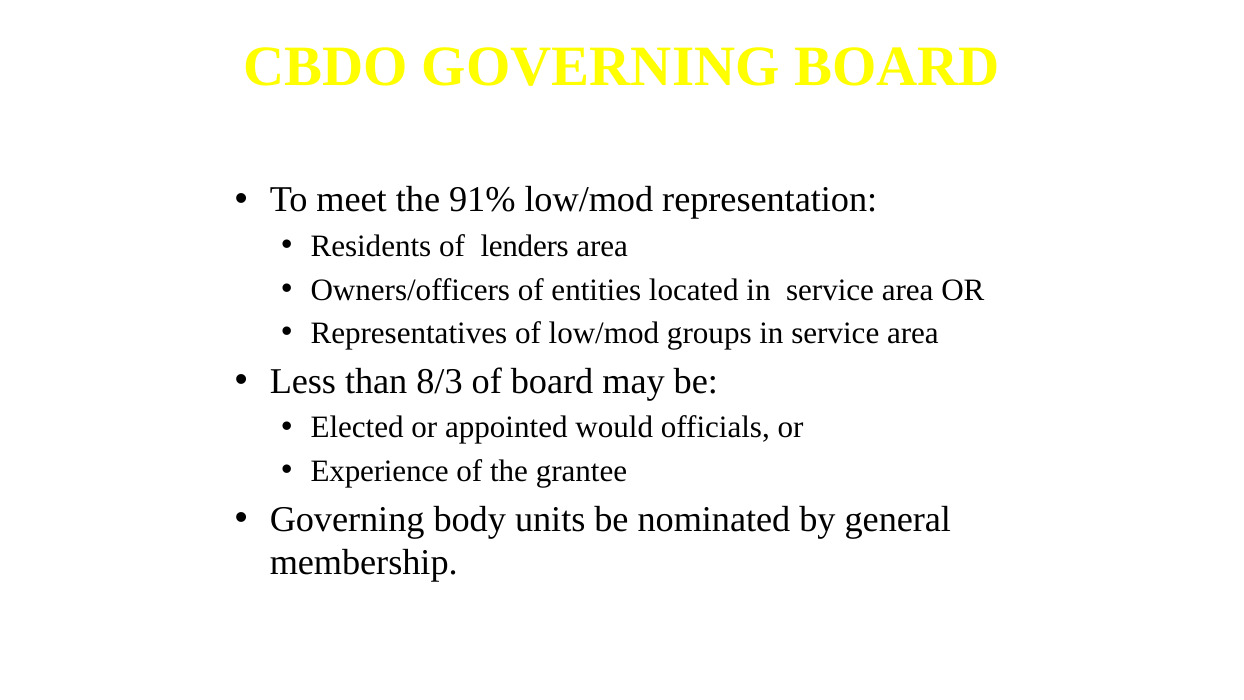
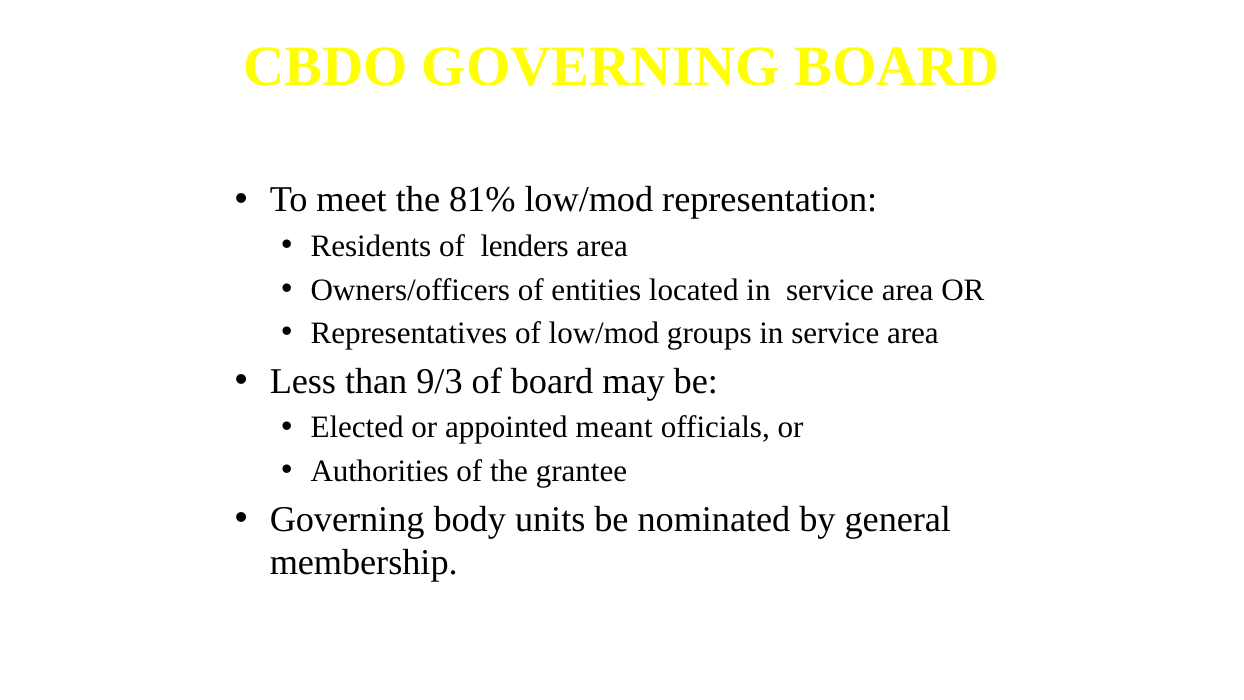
91%: 91% -> 81% (482, 200)
8/3: 8/3 -> 9/3 (440, 381)
would: would -> meant (614, 428)
Experience: Experience -> Authorities (380, 471)
